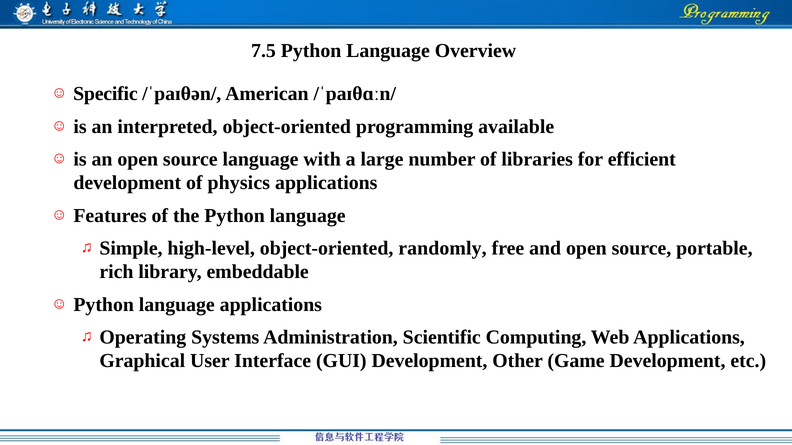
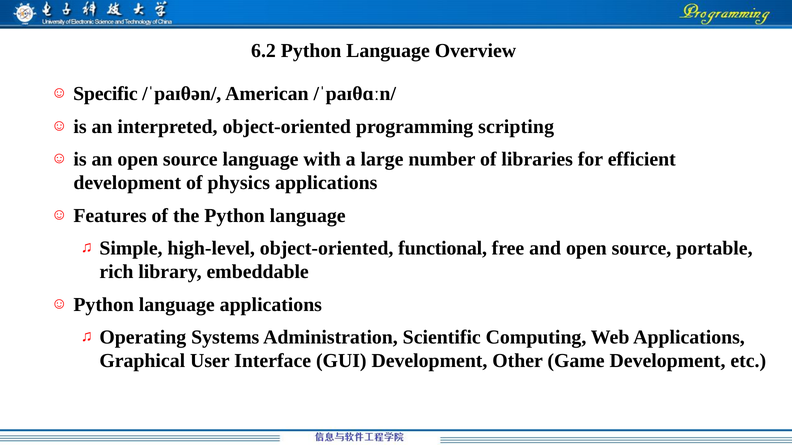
7.5: 7.5 -> 6.2 (263, 51)
available: available -> scripting (516, 127)
randomly: randomly -> functional (443, 248)
